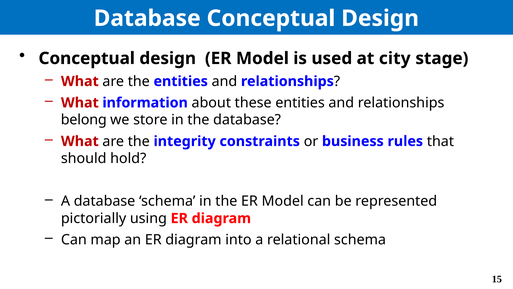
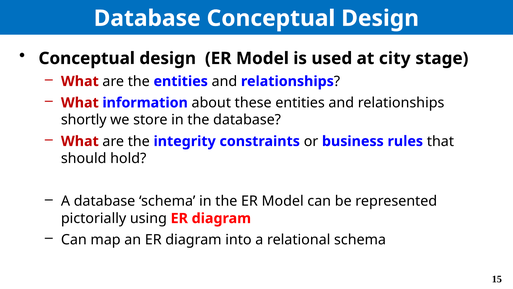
belong: belong -> shortly (84, 120)
